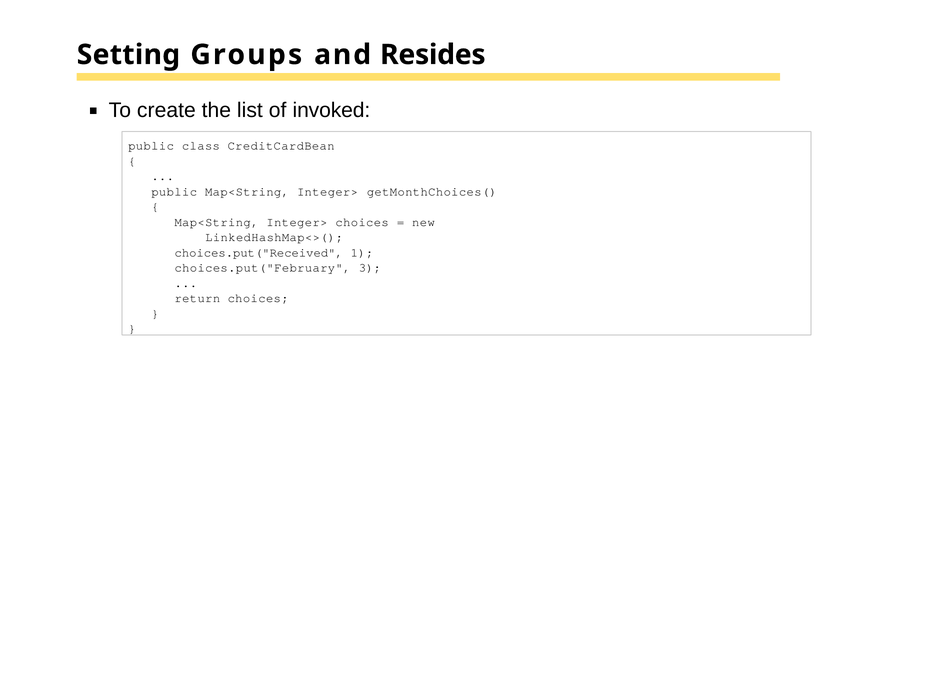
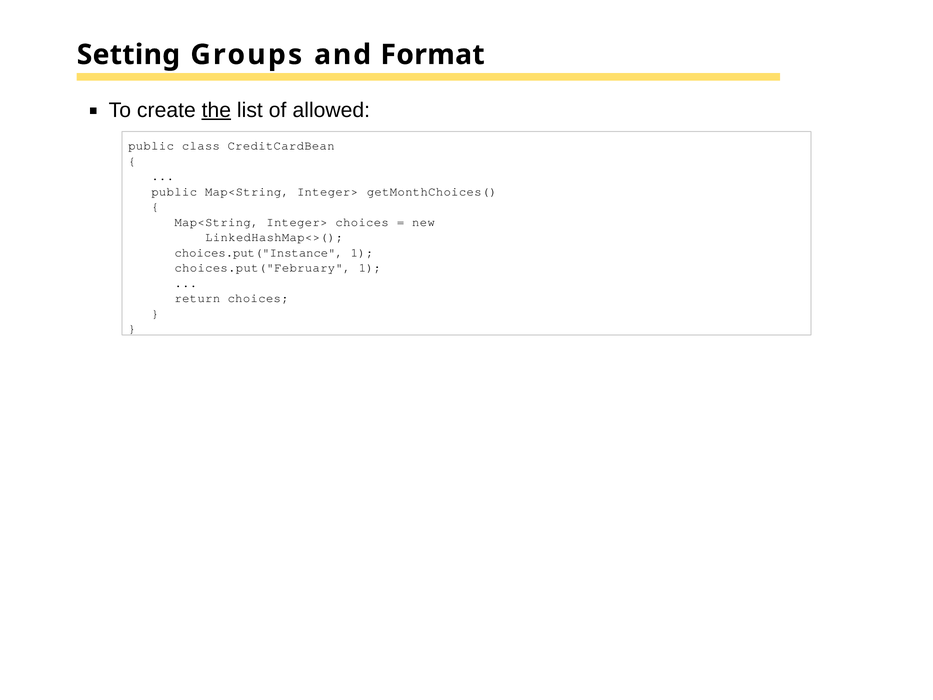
Resides: Resides -> Format (433, 55)
the underline: none -> present (216, 110)
invoked: invoked -> allowed (331, 110)
choices.put("Received: choices.put("Received -> choices.put("Instance (259, 252)
choices.put("February 3: 3 -> 1 (370, 268)
